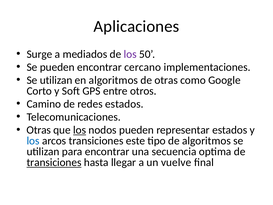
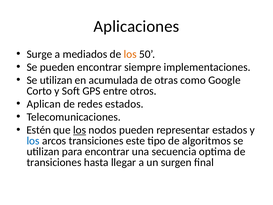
los colour: purple -> orange (130, 54)
cercano: cercano -> siempre (143, 67)
en algoritmos: algoritmos -> acumulada (113, 80)
Camino: Camino -> Aplican (44, 104)
Otras: Otras -> Estén (39, 130)
transiciones underline: present -> none (54, 162)
vuelve: vuelve -> surgen (176, 162)
